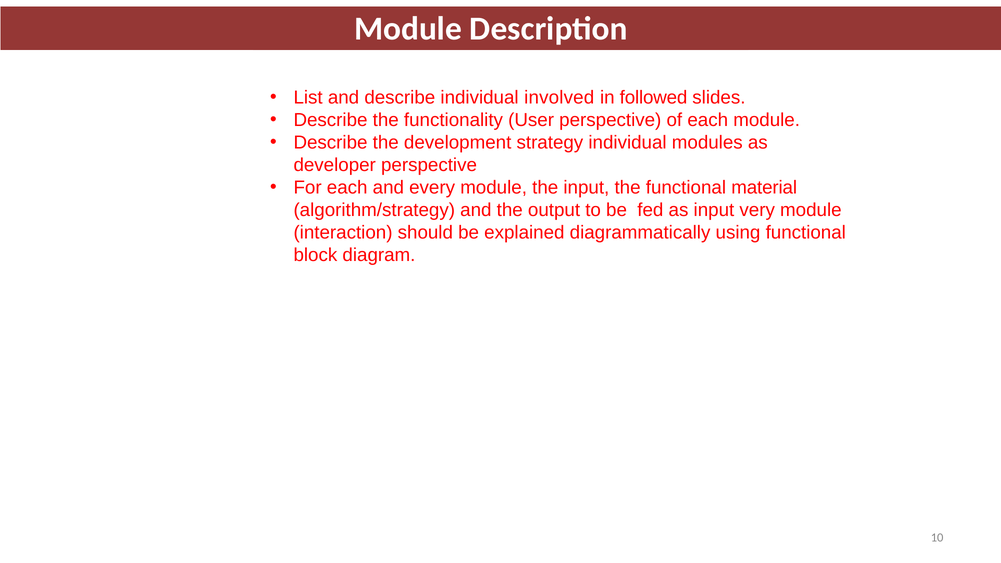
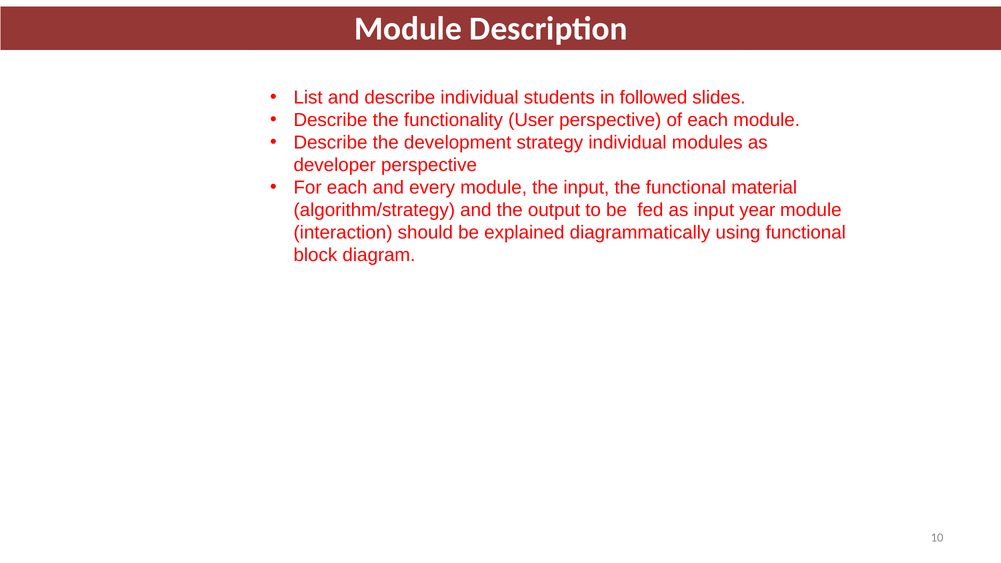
involved: involved -> students (559, 98)
very: very -> year (757, 210)
